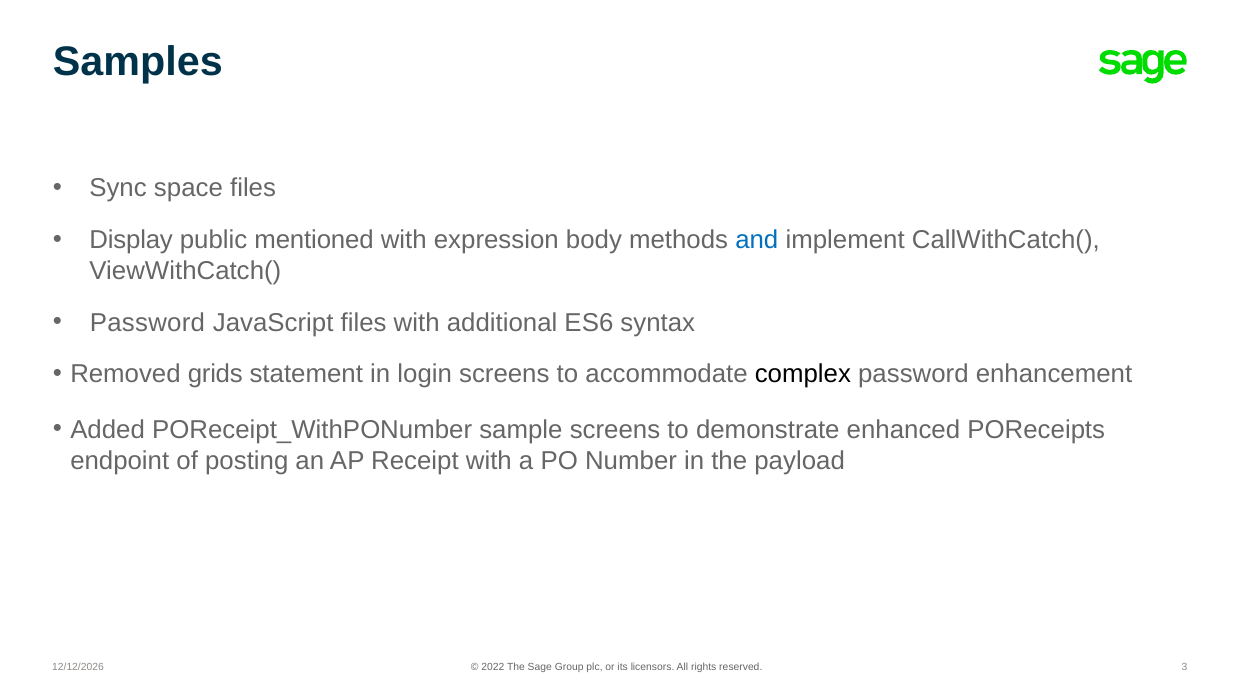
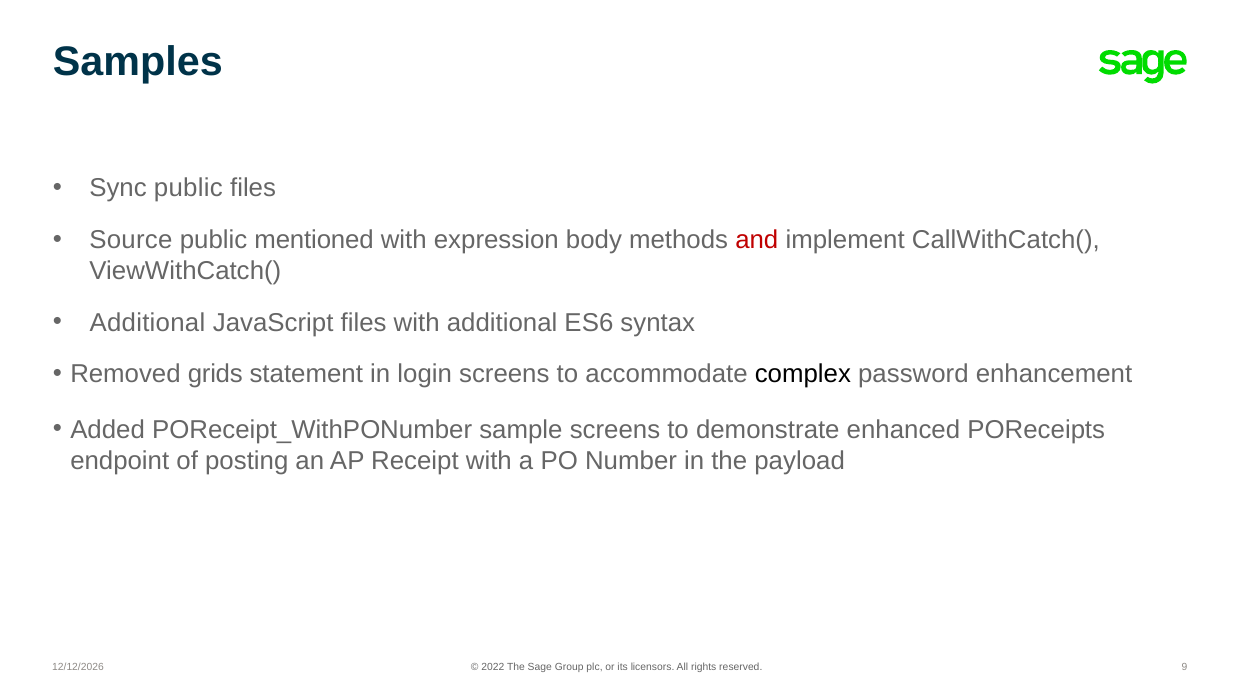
Sync space: space -> public (188, 188)
Display: Display -> Source (131, 240)
and colour: blue -> red (757, 240)
Password: Password -> Additional (147, 322)
3: 3 -> 9 (1184, 666)
